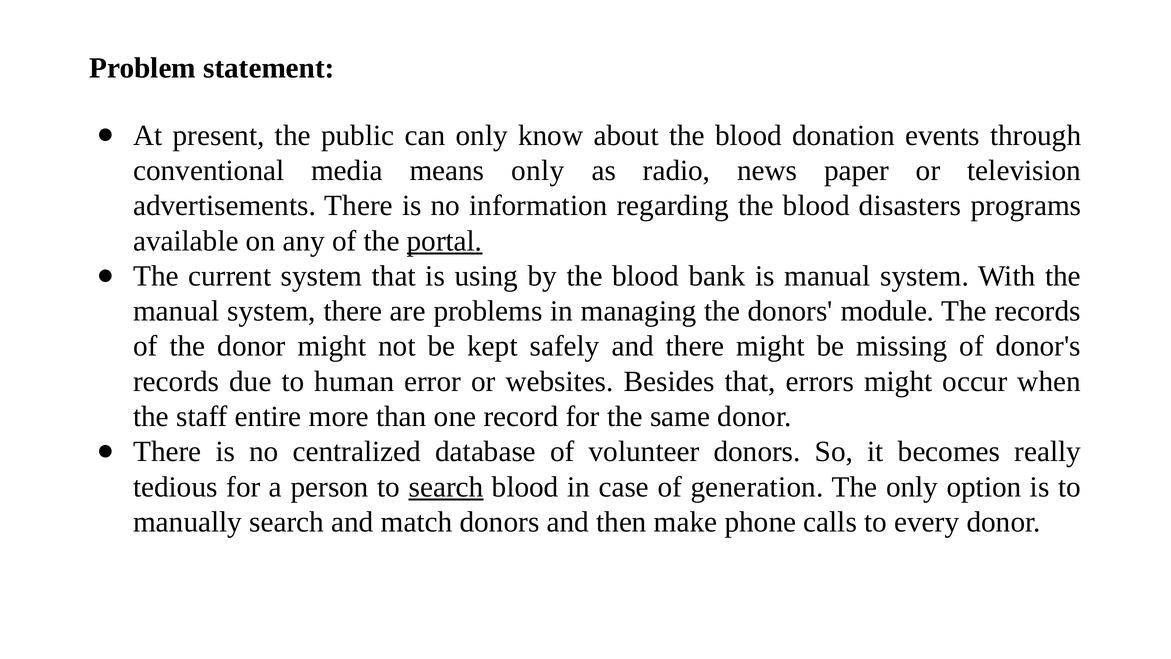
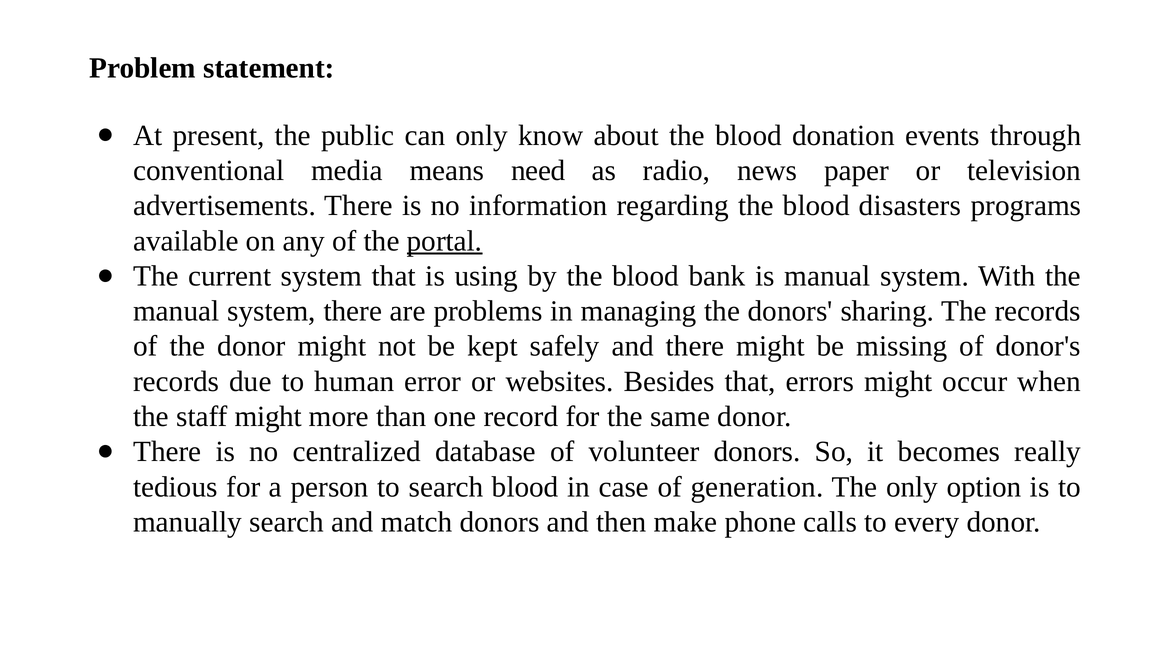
means only: only -> need (538, 170)
module: module -> sharing (887, 311)
staff entire: entire -> might (268, 416)
search underline: present -> none (446, 487)
